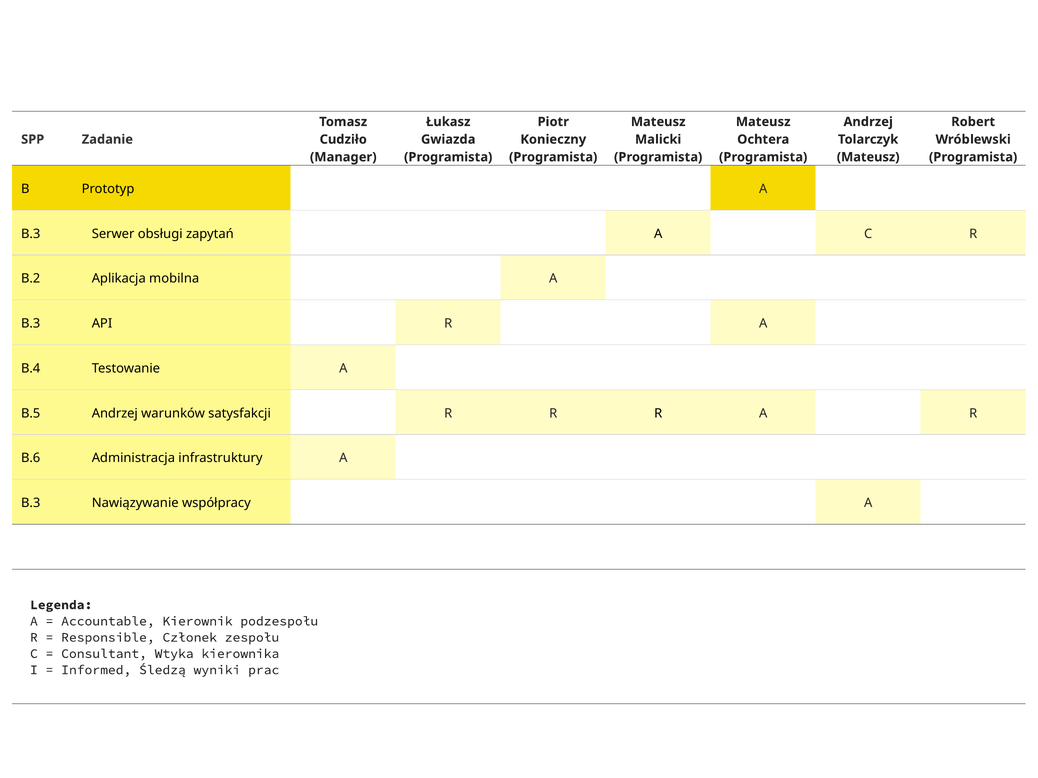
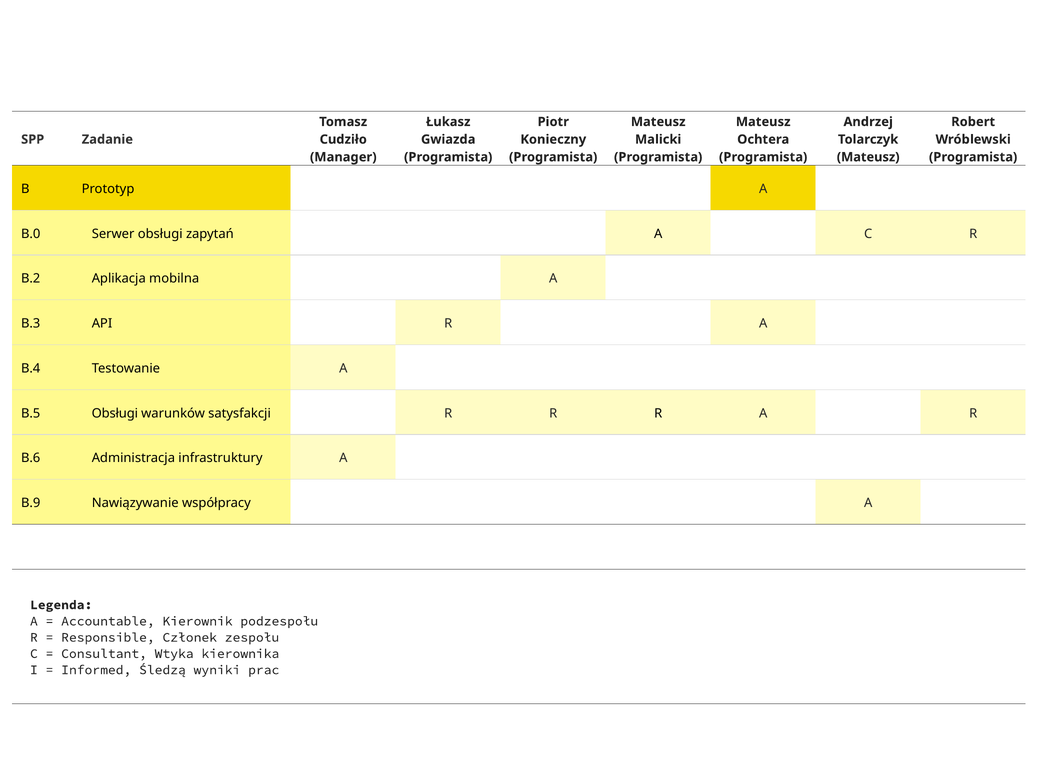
B.3: B.3 -> B.0 (31, 234)
B.5 Andrzej: Andrzej -> Obsługi (115, 414)
B.3: B.3 -> B.9 (31, 503)
